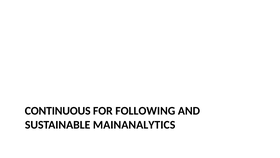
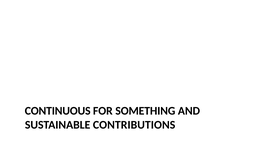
FOLLOWING: FOLLOWING -> SOMETHING (145, 110)
MAINANALYTICS: MAINANALYTICS -> CONTRIBUTIONS (134, 124)
